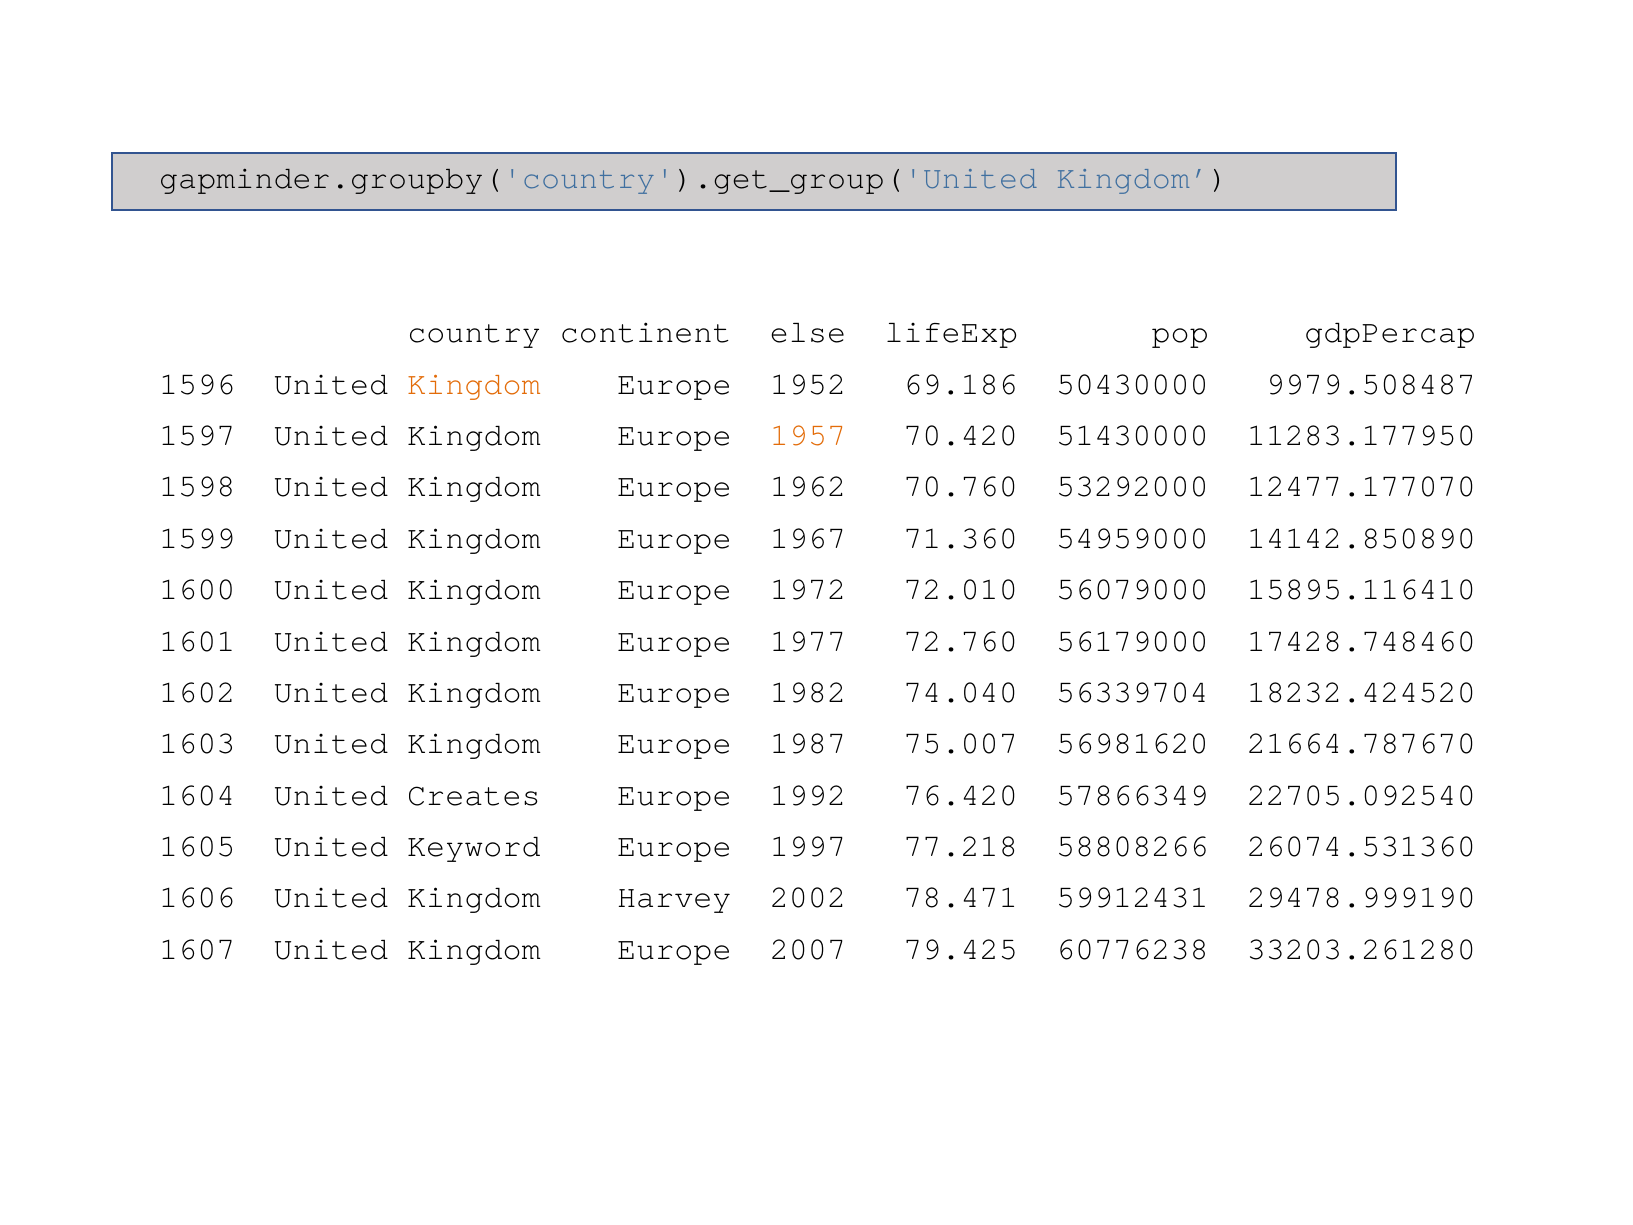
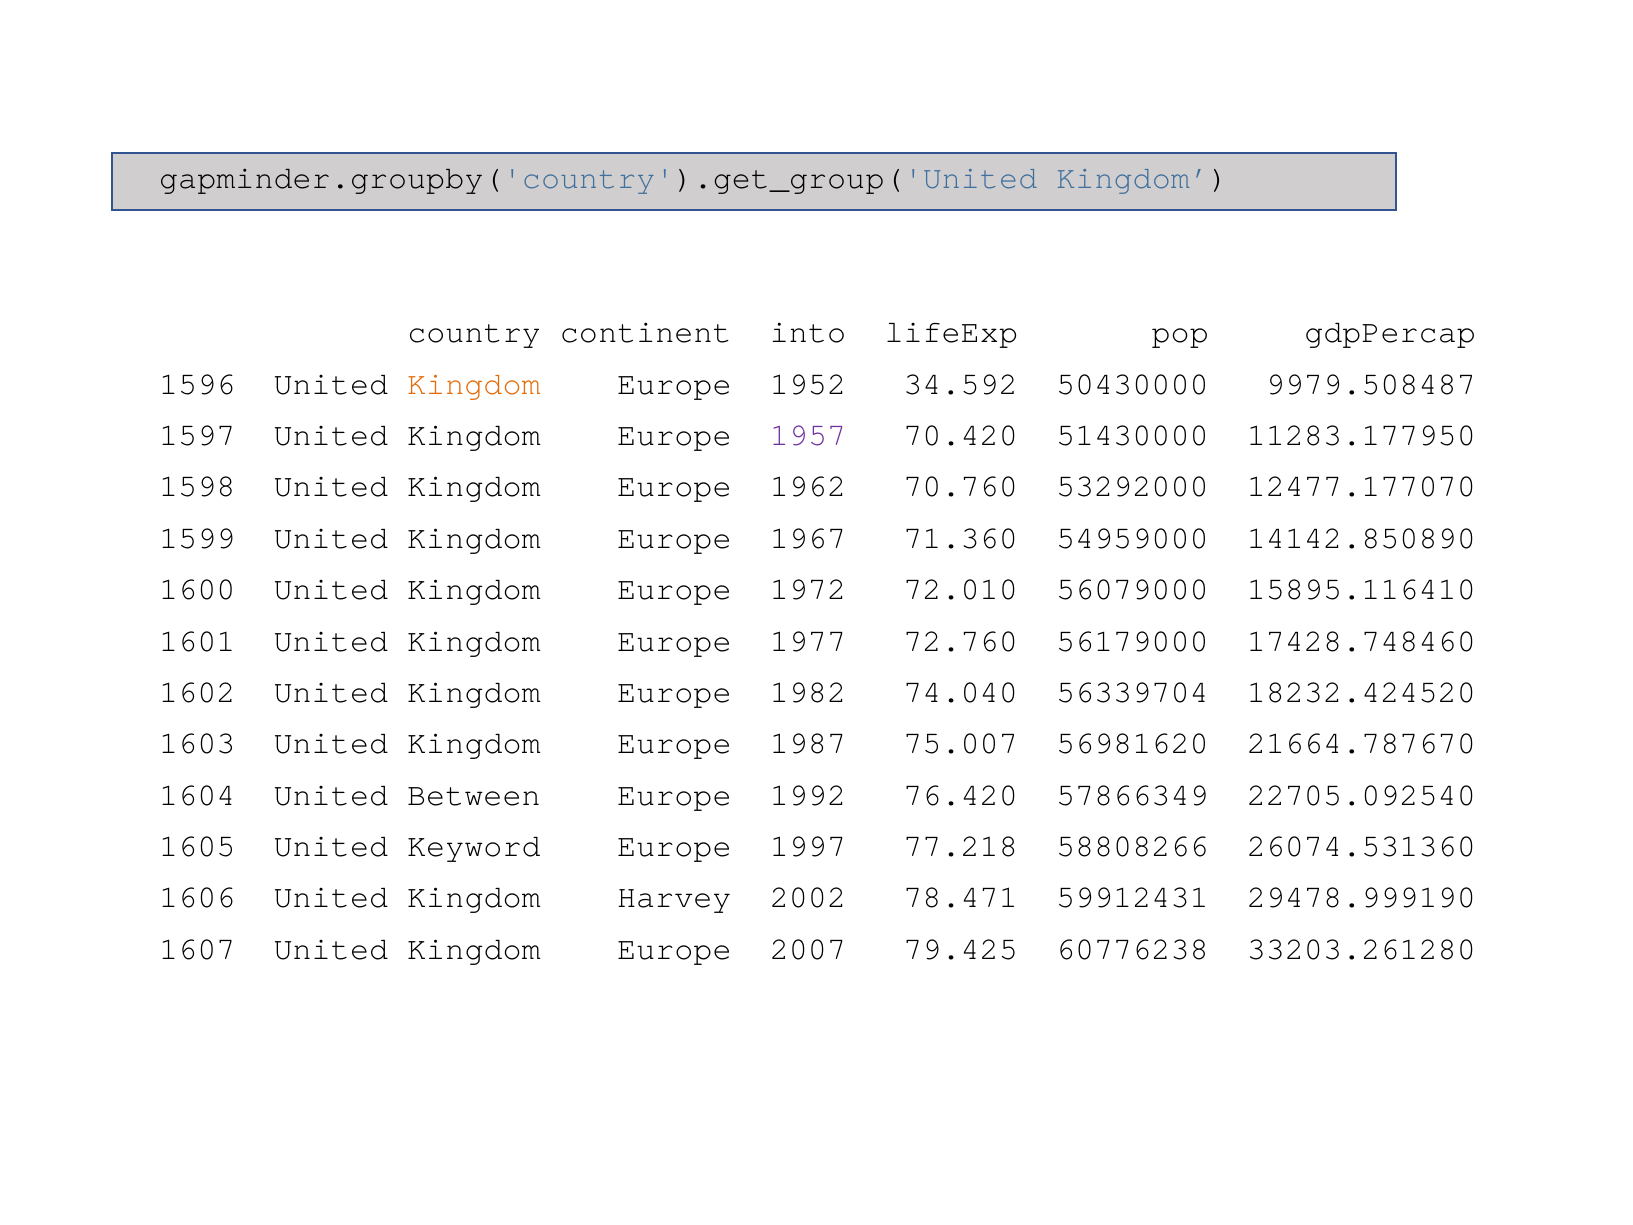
else: else -> into (808, 332)
69.186: 69.186 -> 34.592 (961, 384)
1957 colour: orange -> purple (808, 435)
Creates: Creates -> Between (474, 795)
